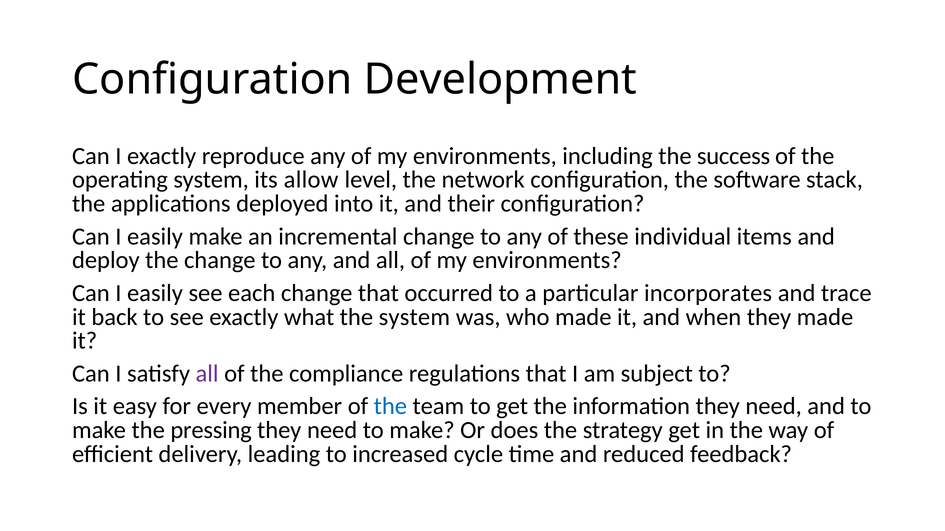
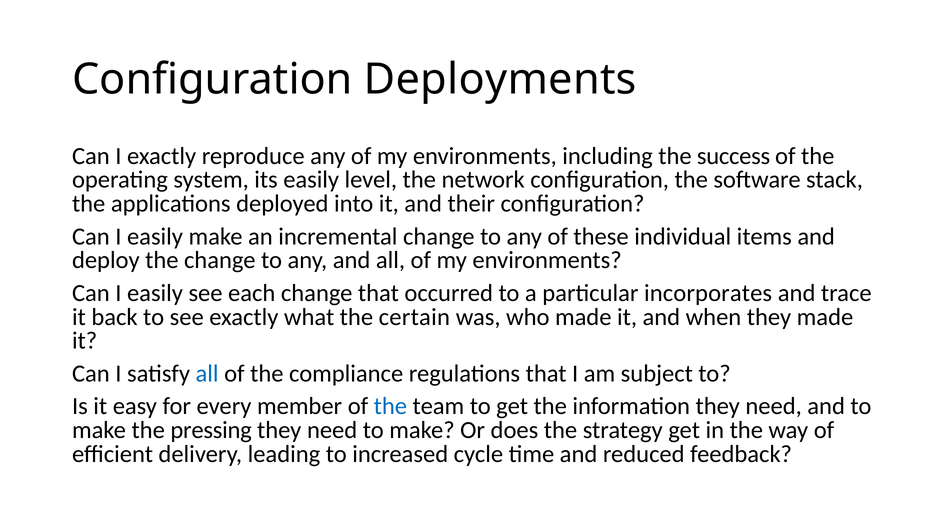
Development: Development -> Deployments (500, 79)
its allow: allow -> easily (311, 180)
the system: system -> certain (414, 317)
all colour: purple -> blue (207, 374)
